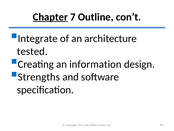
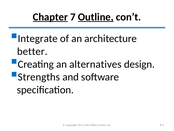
Outline underline: none -> present (96, 17)
tested: tested -> better (32, 51)
information: information -> alternatives (95, 64)
